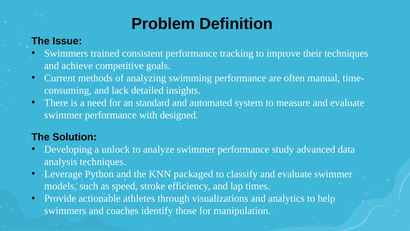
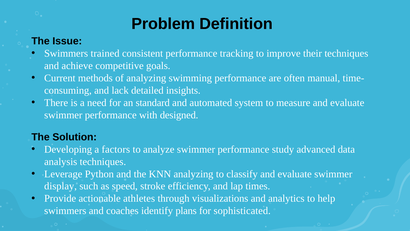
unlock: unlock -> factors (116, 149)
KNN packaged: packaged -> analyzing (193, 174)
models: models -> display (61, 186)
those: those -> plans (186, 211)
manipulation: manipulation -> sophisticated (242, 211)
